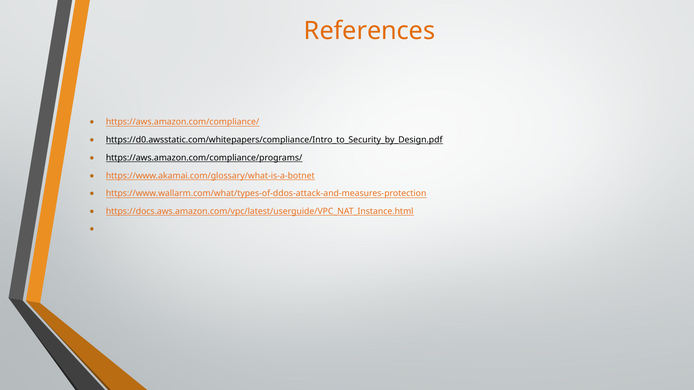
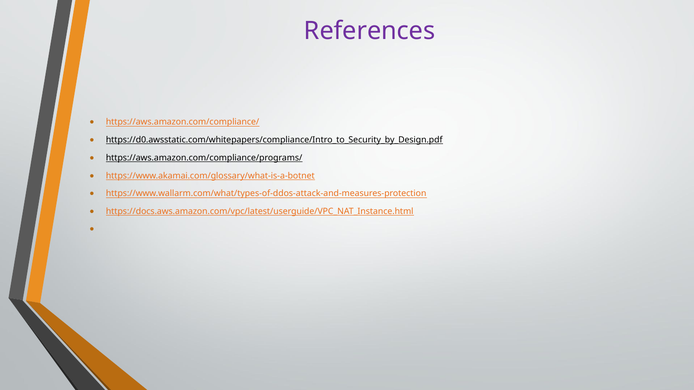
References colour: orange -> purple (370, 31)
